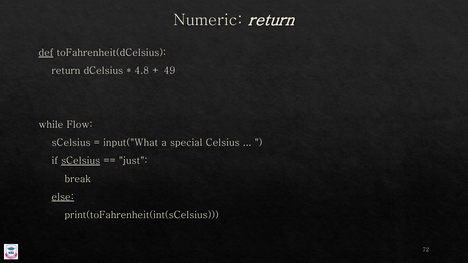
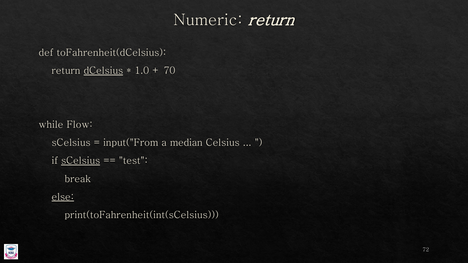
def underline: present -> none (46, 53)
dCelsius underline: none -> present (103, 71)
4.8: 4.8 -> 1.0 (142, 71)
49: 49 -> 70 (169, 71)
input("What: input("What -> input("From (131, 143)
special: special -> median (186, 143)
just: just -> test (133, 161)
